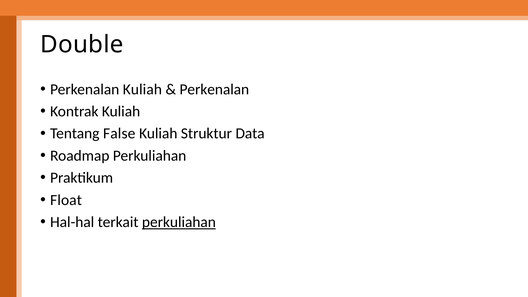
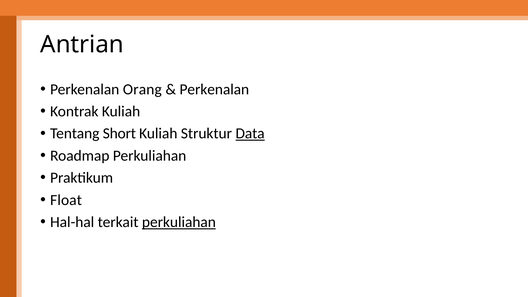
Double: Double -> Antrian (82, 44)
Perkenalan Kuliah: Kuliah -> Orang (142, 89)
False: False -> Short (119, 134)
Data underline: none -> present (250, 134)
